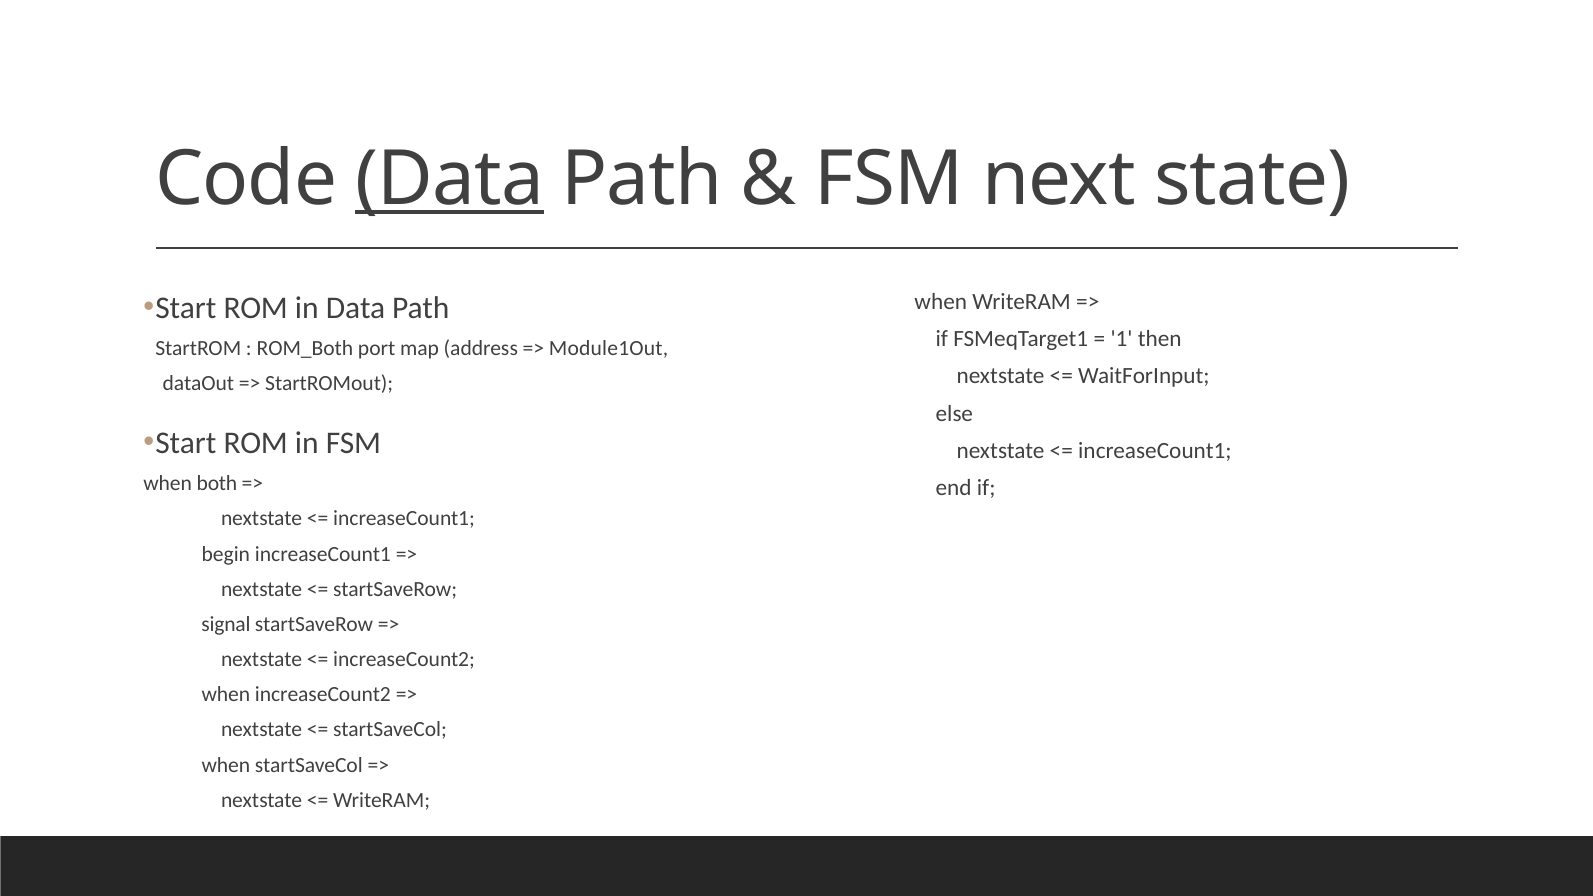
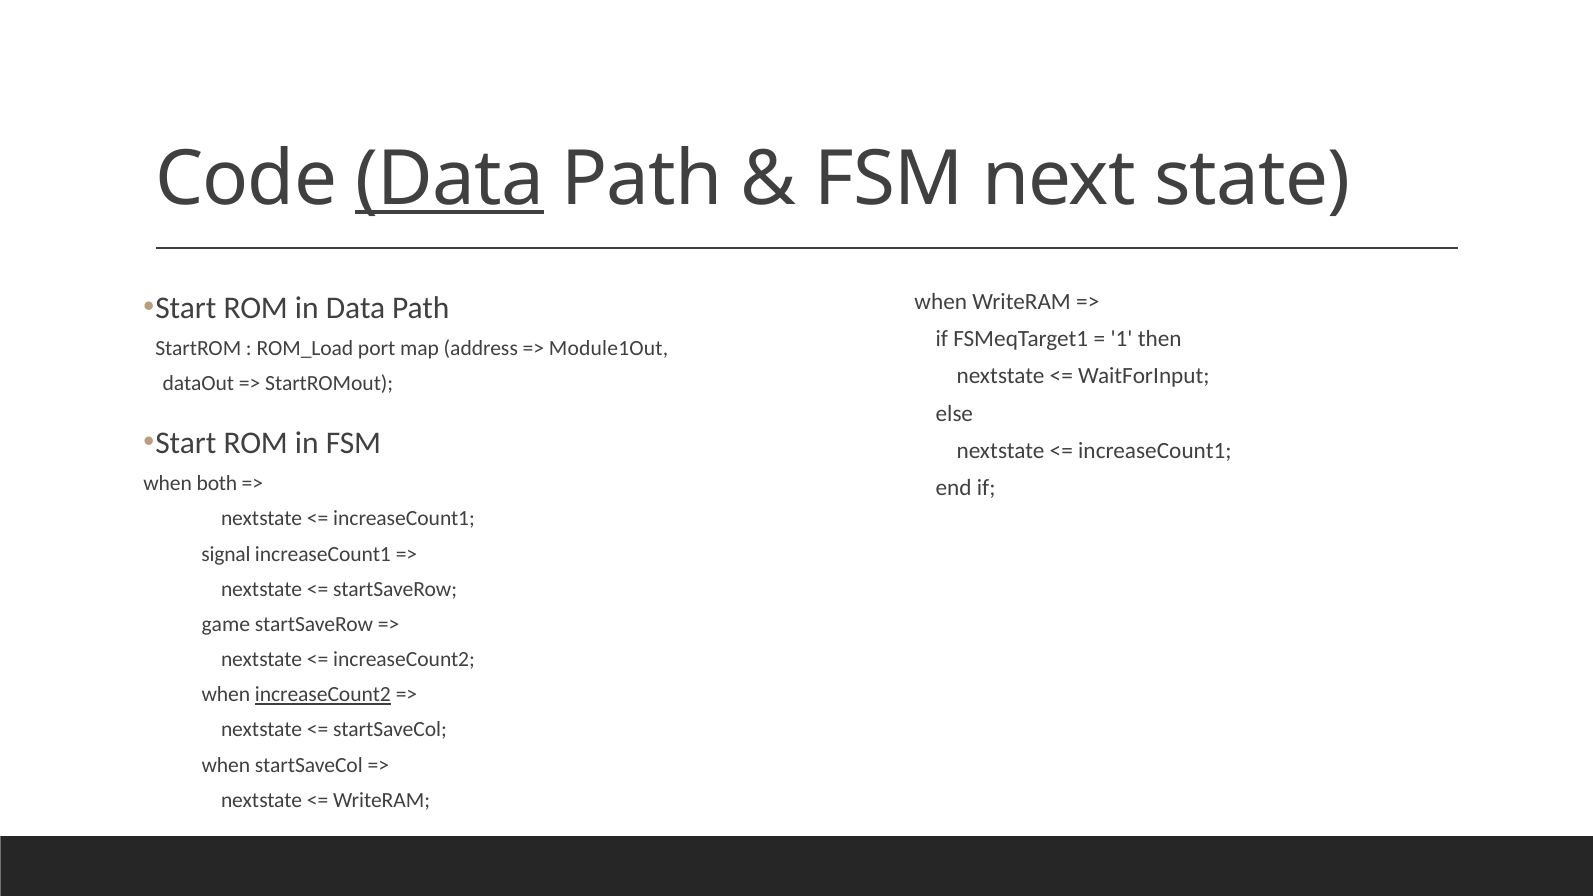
ROM_Both: ROM_Both -> ROM_Load (305, 348)
begin: begin -> signal (226, 554)
signal: signal -> game (226, 624)
increaseCount2 underline: none -> present (323, 695)
